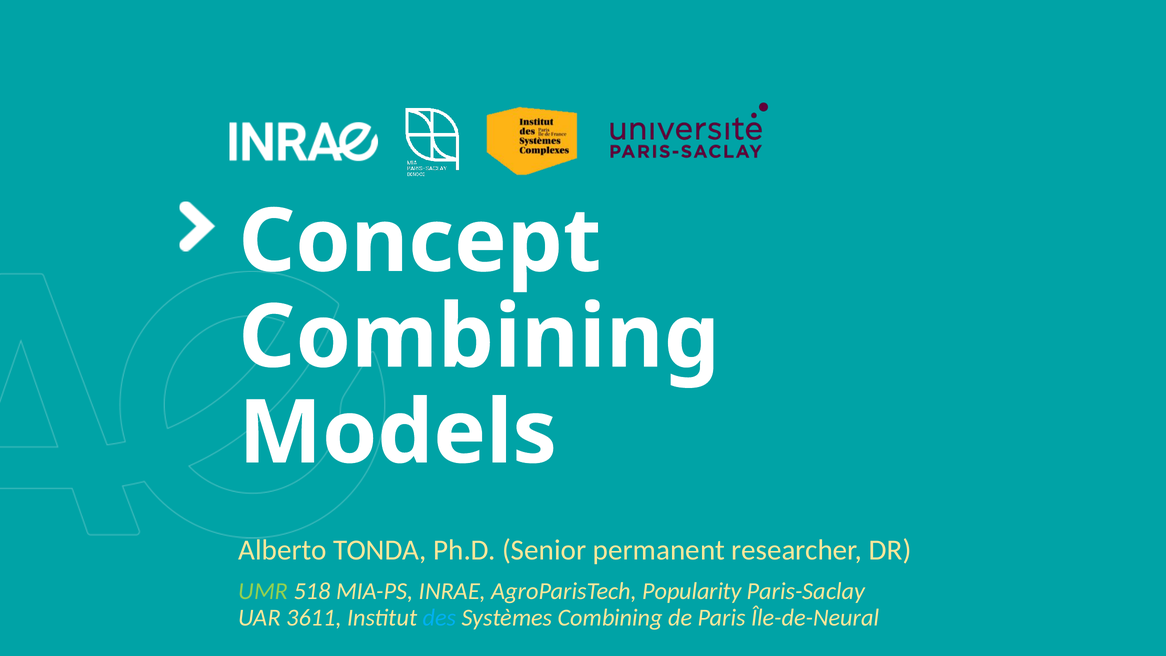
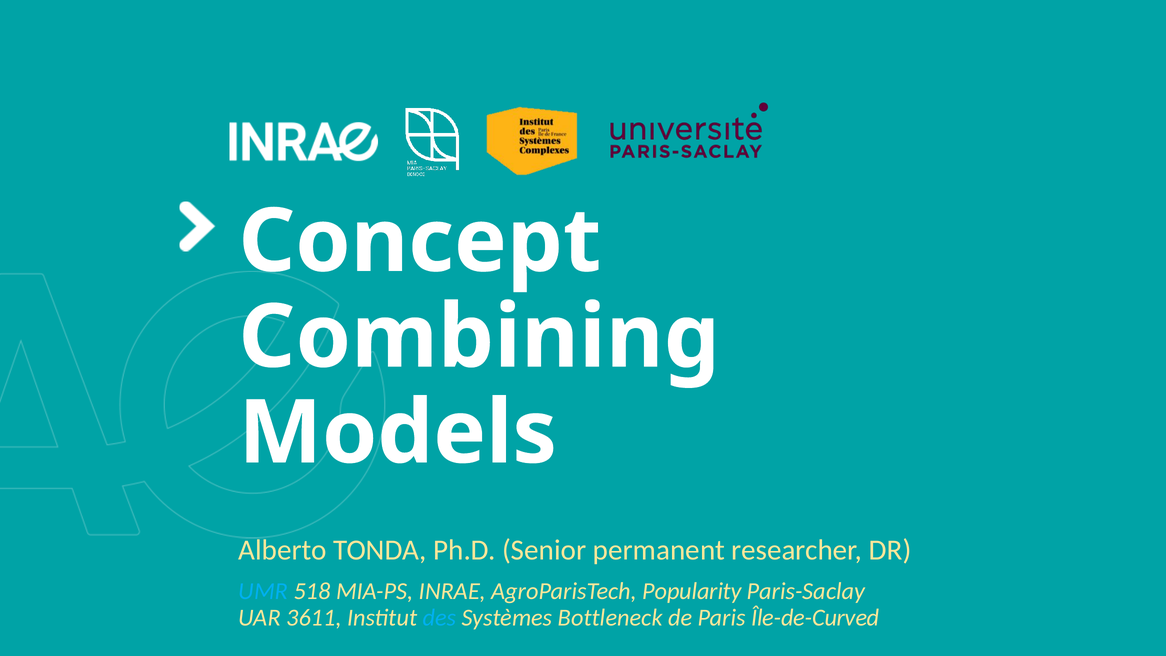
UMR colour: light green -> light blue (263, 591)
Systèmes Combining: Combining -> Bottleneck (610, 617)
Île-de-Neural: Île-de-Neural -> Île-de-Curved (815, 617)
